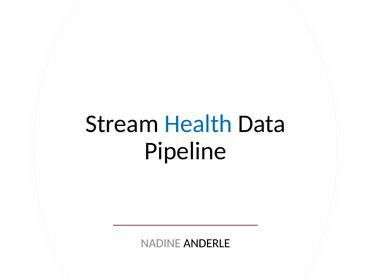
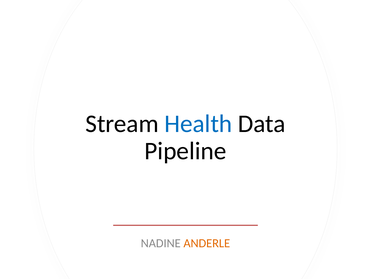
ANDERLE colour: black -> orange (207, 243)
